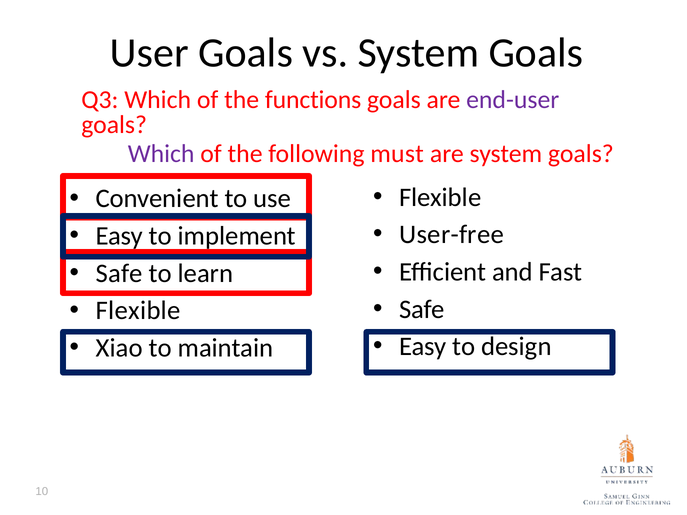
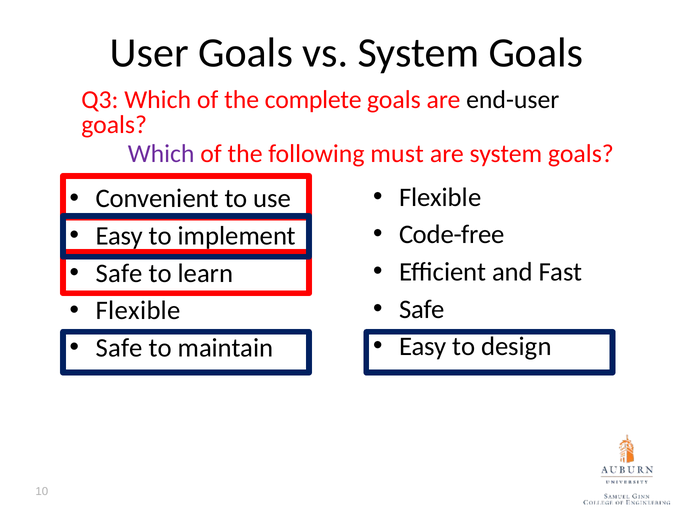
functions: functions -> complete (313, 100)
end-user colour: purple -> black (513, 100)
User-free: User-free -> Code-free (452, 235)
Xiao: Xiao -> Safe (119, 348)
